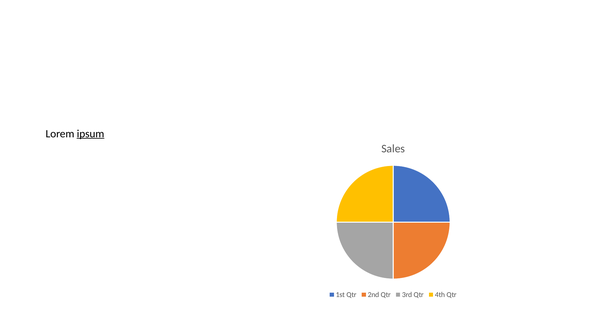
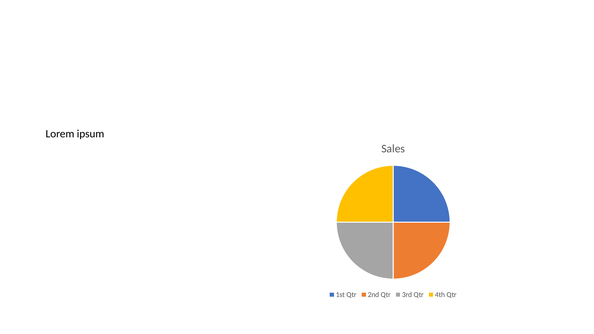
ipsum underline: present -> none (91, 134)
